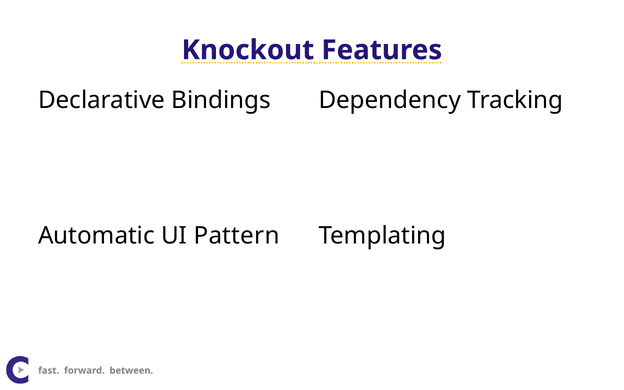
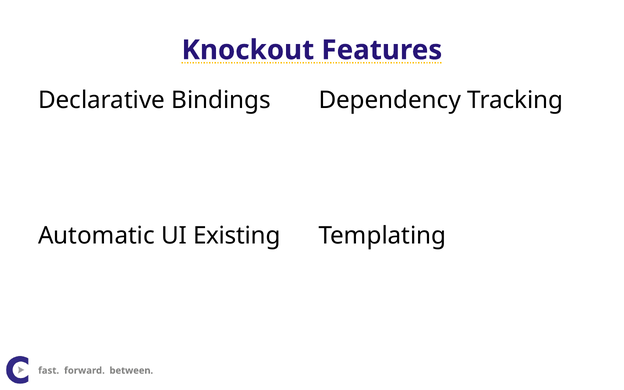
Pattern: Pattern -> Existing (237, 236)
